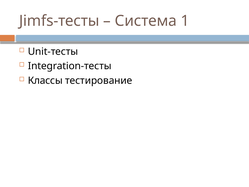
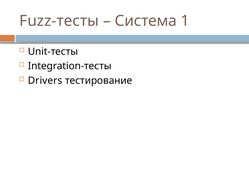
Jimfs-тесты: Jimfs-тесты -> Fuzz-тесты (59, 21)
Классы: Классы -> Drivers (45, 80)
